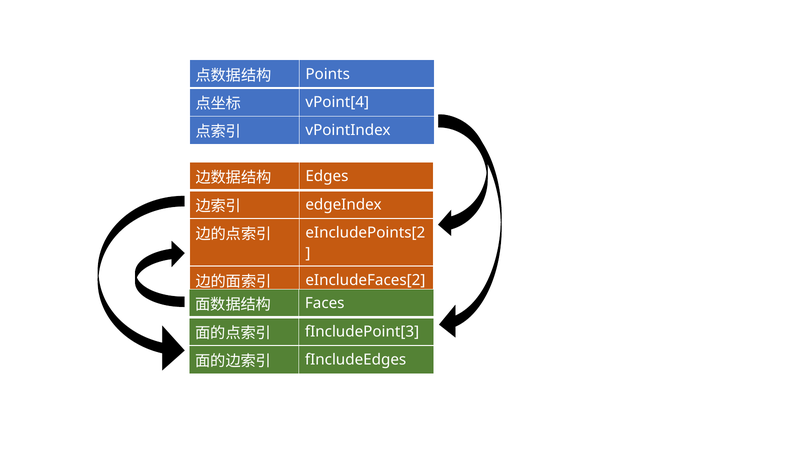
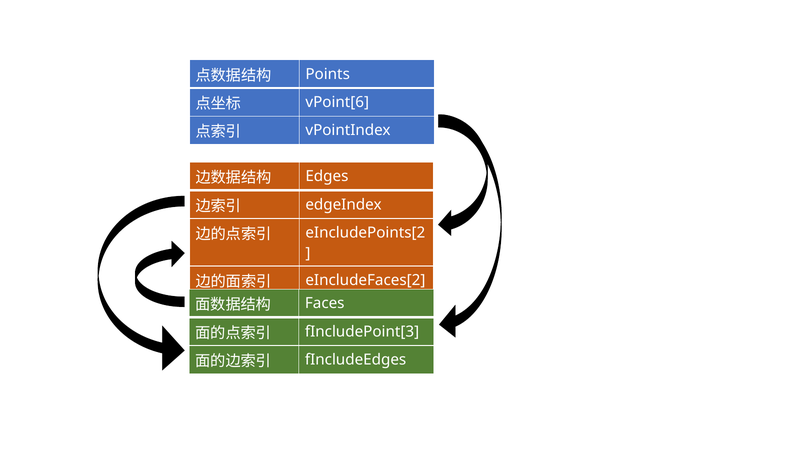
vPoint[4: vPoint[4 -> vPoint[6 (337, 102)
